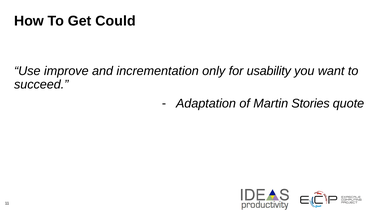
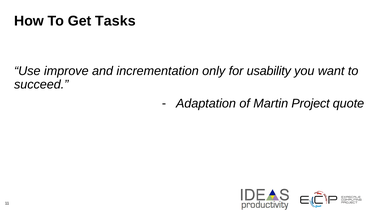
Could: Could -> Tasks (116, 21)
Stories: Stories -> Project (311, 103)
